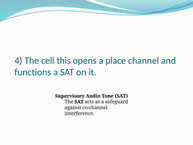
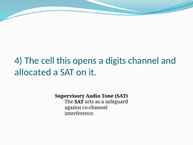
place: place -> digits (116, 60)
functions: functions -> allocated (33, 72)
